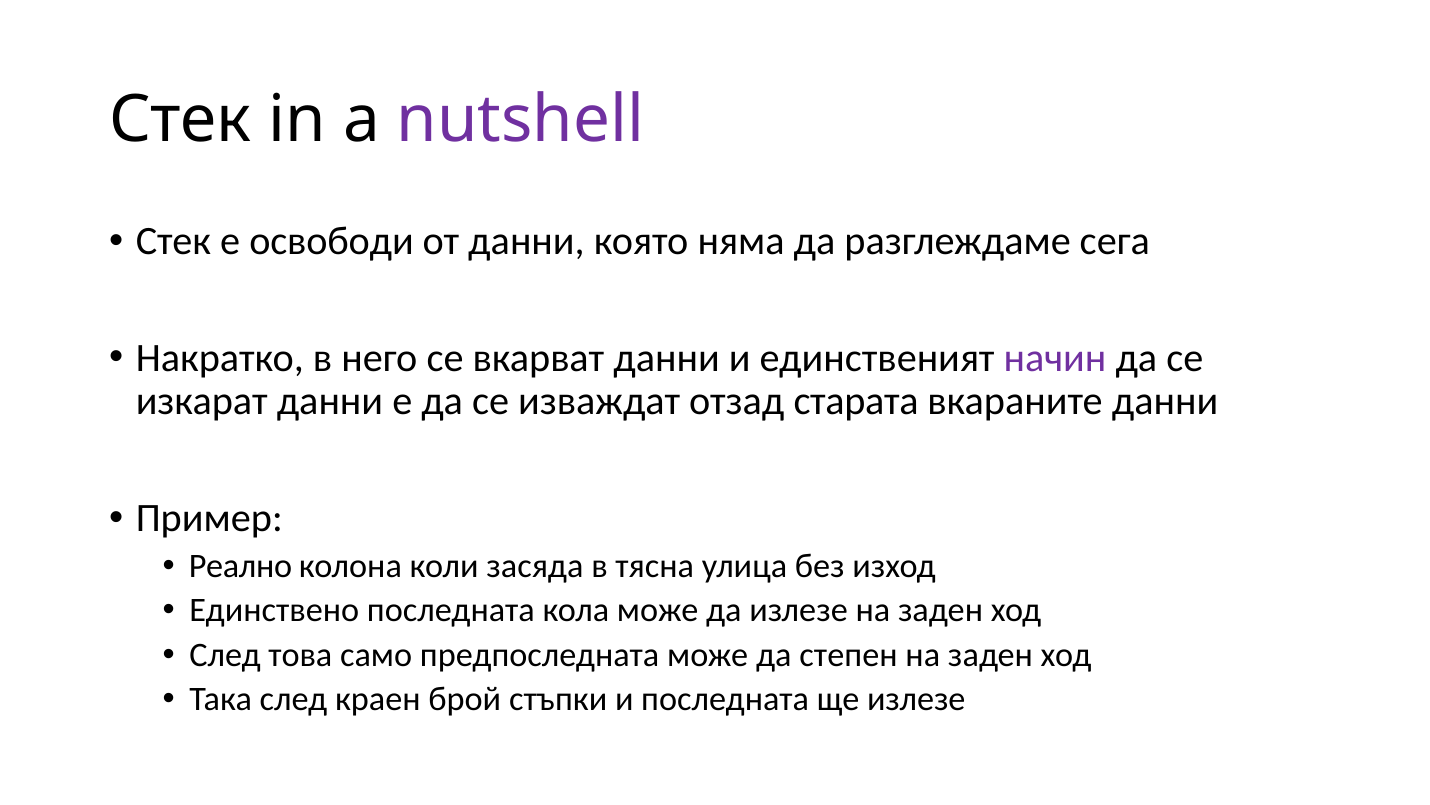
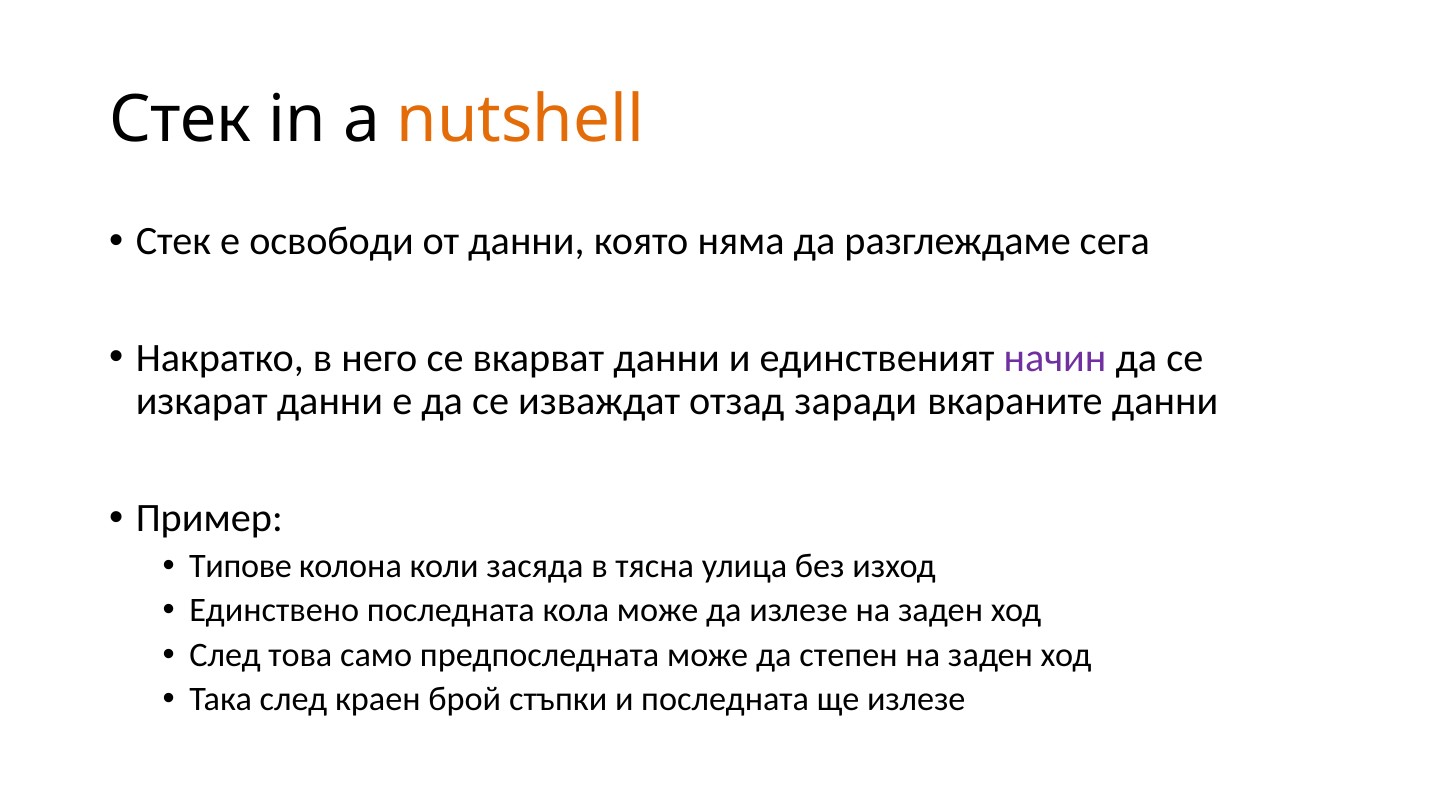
nutshell colour: purple -> orange (521, 120)
старата: старата -> заради (856, 401)
Реално: Реално -> Типове (240, 566)
